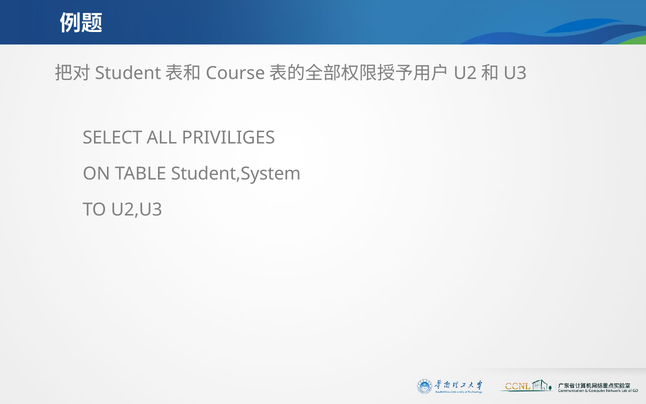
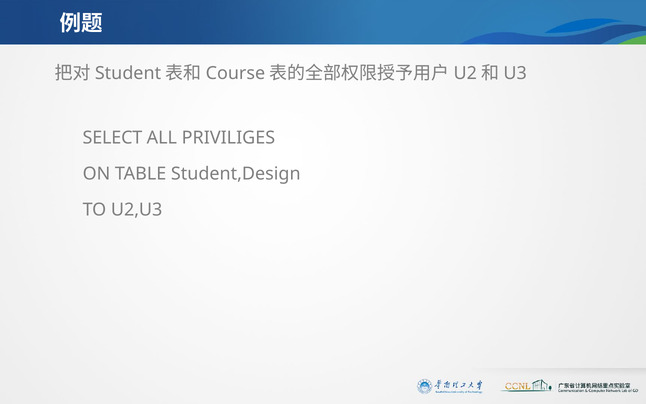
Student,System: Student,System -> Student,Design (236, 174)
